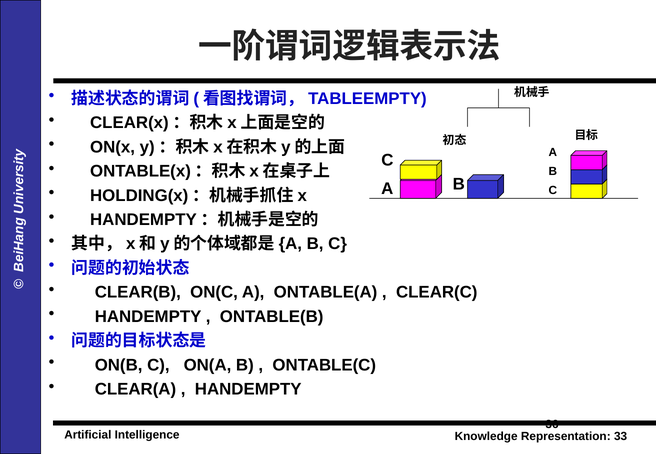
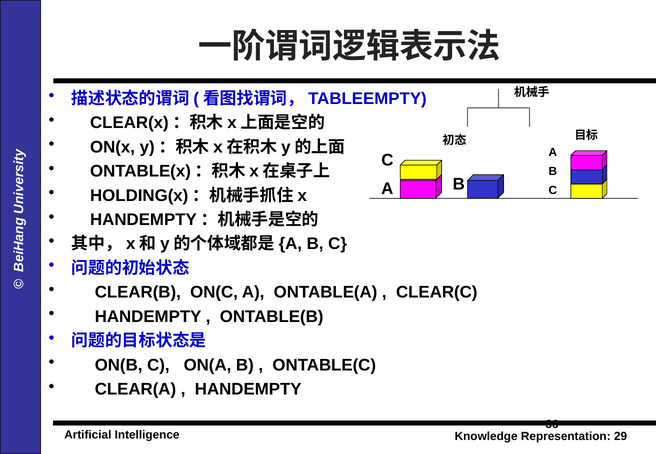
33: 33 -> 29 (621, 436)
